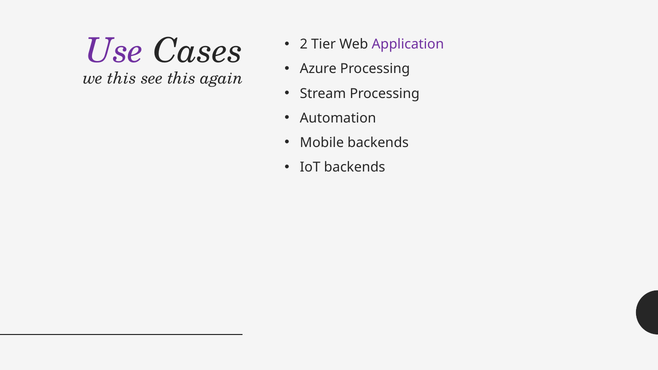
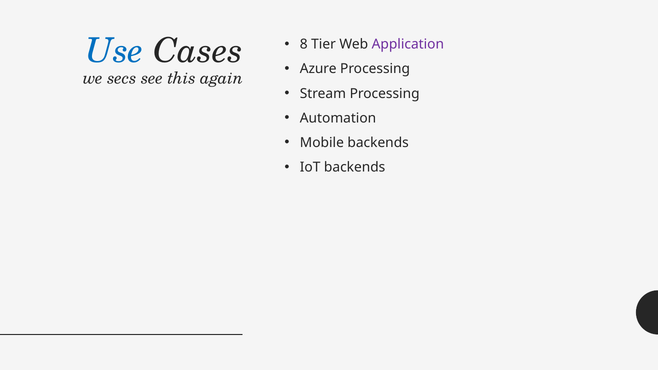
2: 2 -> 8 (304, 44)
Use colour: purple -> blue (114, 51)
we this: this -> secs (122, 78)
